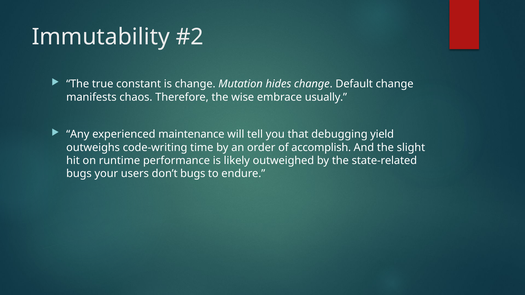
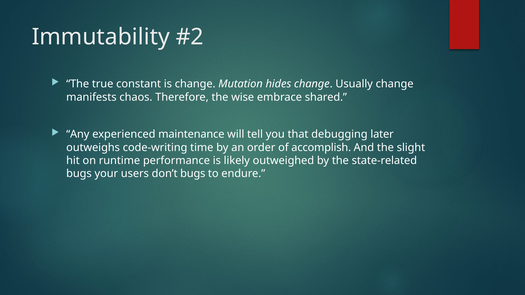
Default: Default -> Usually (354, 84)
usually: usually -> shared (326, 97)
yield: yield -> later (382, 134)
